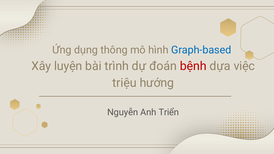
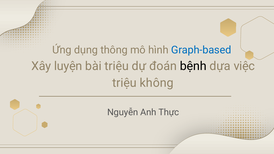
bài trình: trình -> triệu (117, 66)
bệnh colour: red -> black (193, 66)
hướng: hướng -> không (157, 83)
Triển: Triển -> Thực (169, 112)
